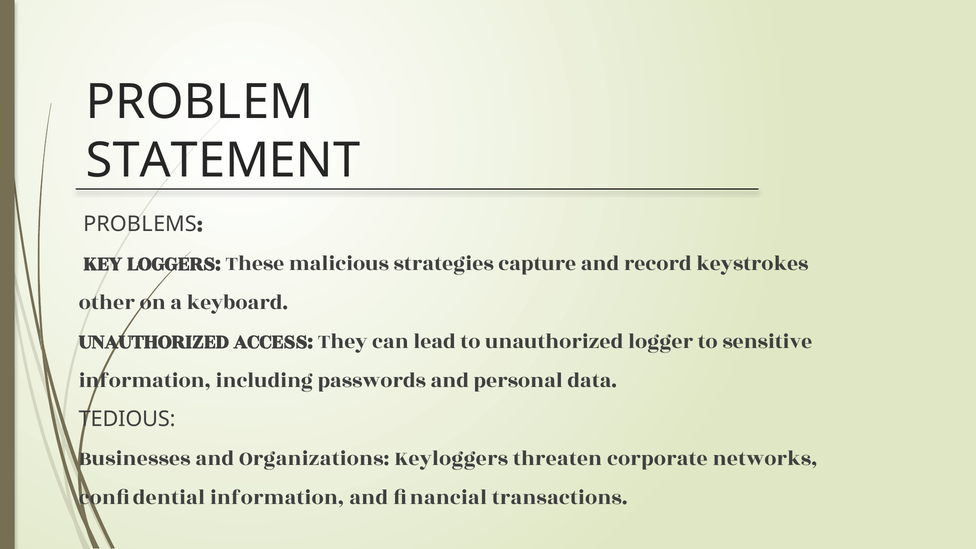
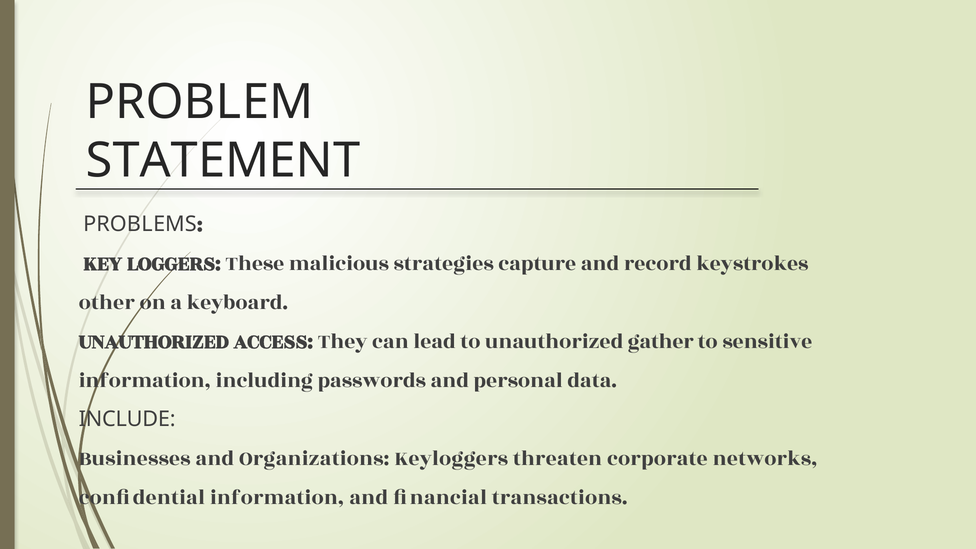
logger: logger -> gather (661, 341)
TEDIOUS: TEDIOUS -> INCLUDE (127, 419)
